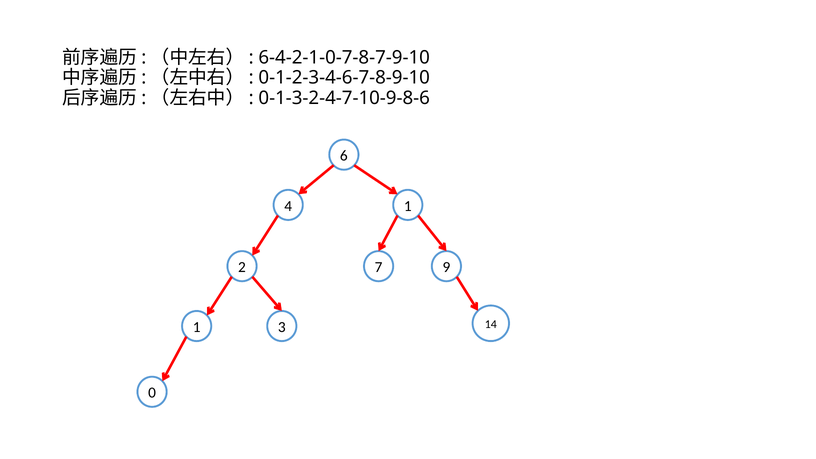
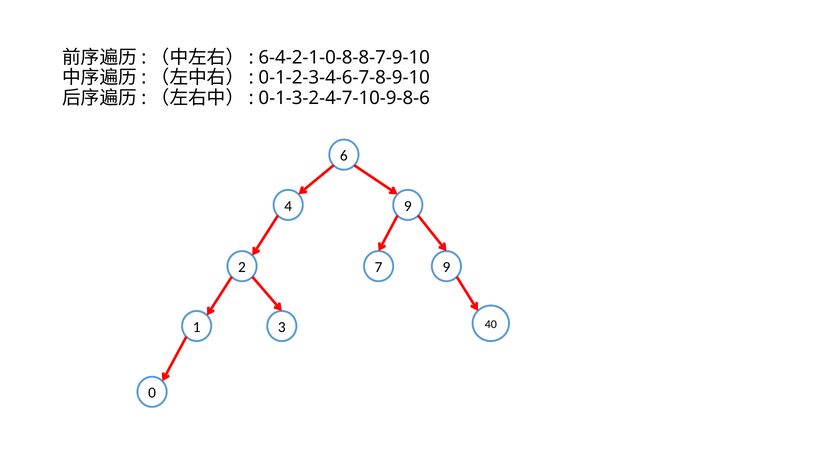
6-4-2-1-0-7-8-7-9-10: 6-4-2-1-0-7-8-7-9-10 -> 6-4-2-1-0-8-8-7-9-10 (344, 58)
4 1: 1 -> 9 (408, 206)
14: 14 -> 40 (491, 324)
